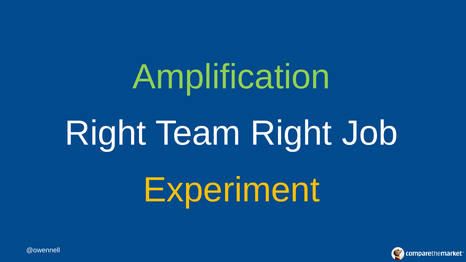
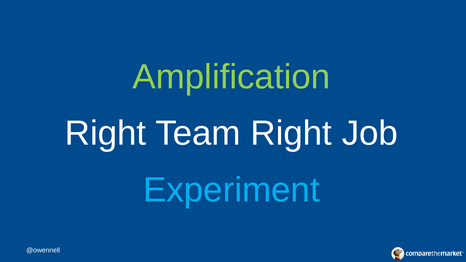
Experiment colour: yellow -> light blue (231, 190)
